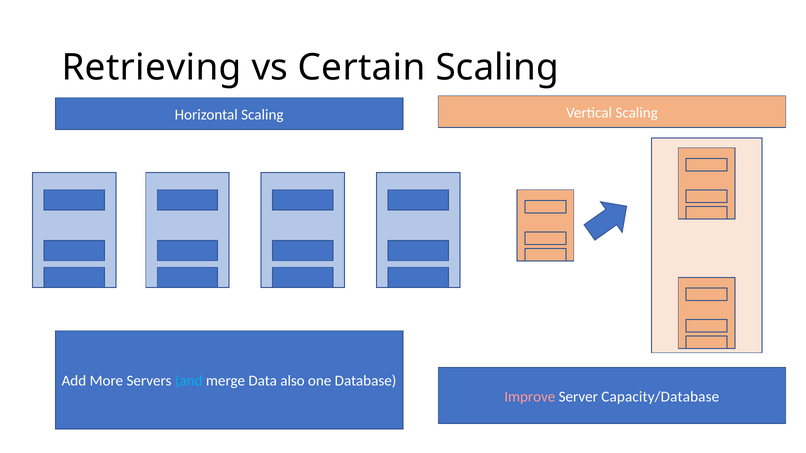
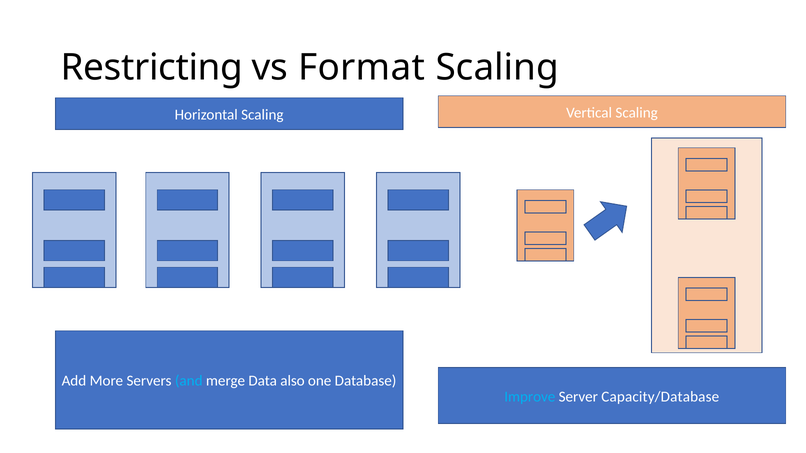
Retrieving: Retrieving -> Restricting (152, 68)
Certain: Certain -> Format (362, 68)
Improve colour: pink -> light blue (530, 397)
